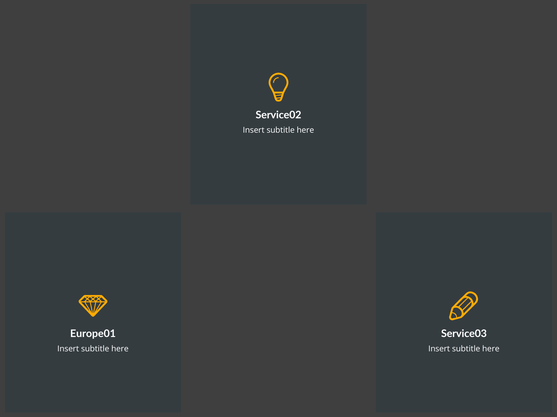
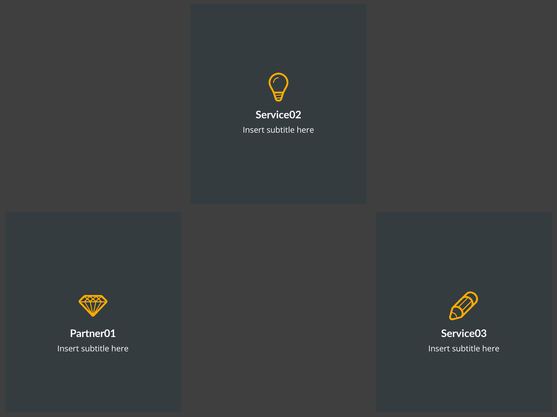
Europe01: Europe01 -> Partner01 (93, 334)
